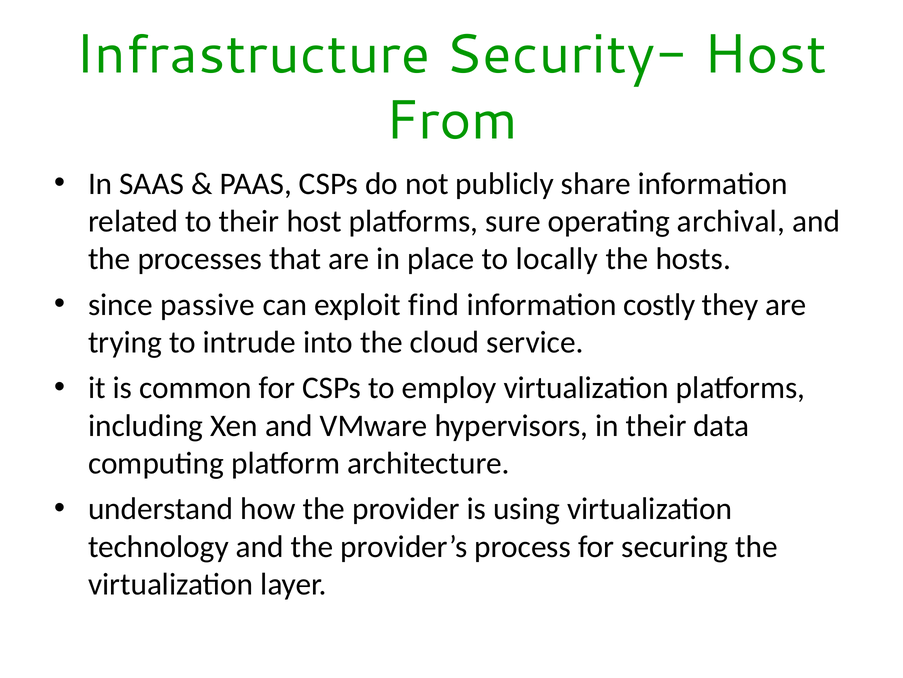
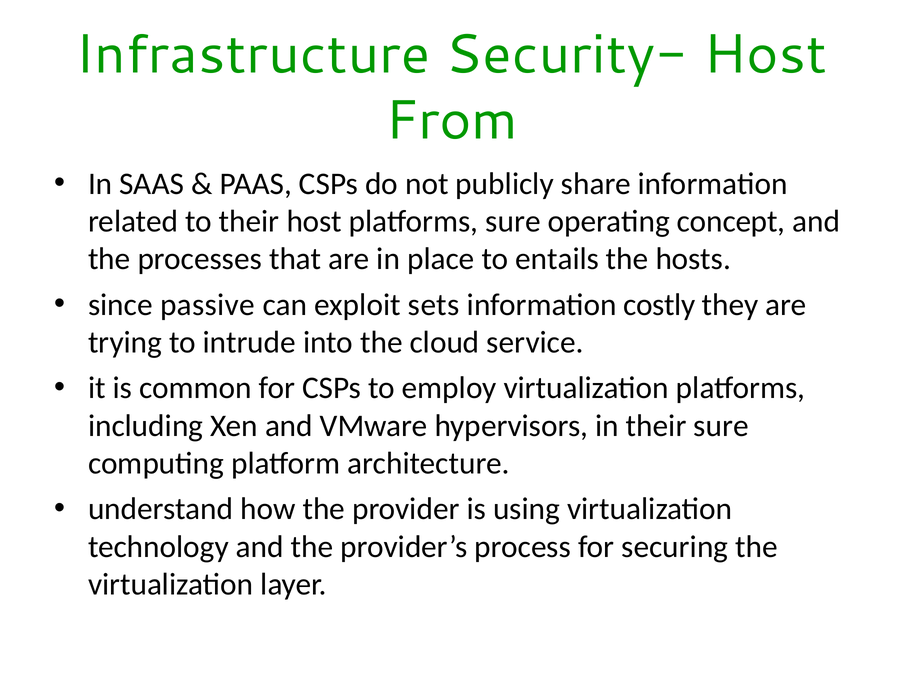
archival: archival -> concept (731, 221)
locally: locally -> entails (557, 259)
find: find -> sets (434, 304)
their data: data -> sure (721, 425)
